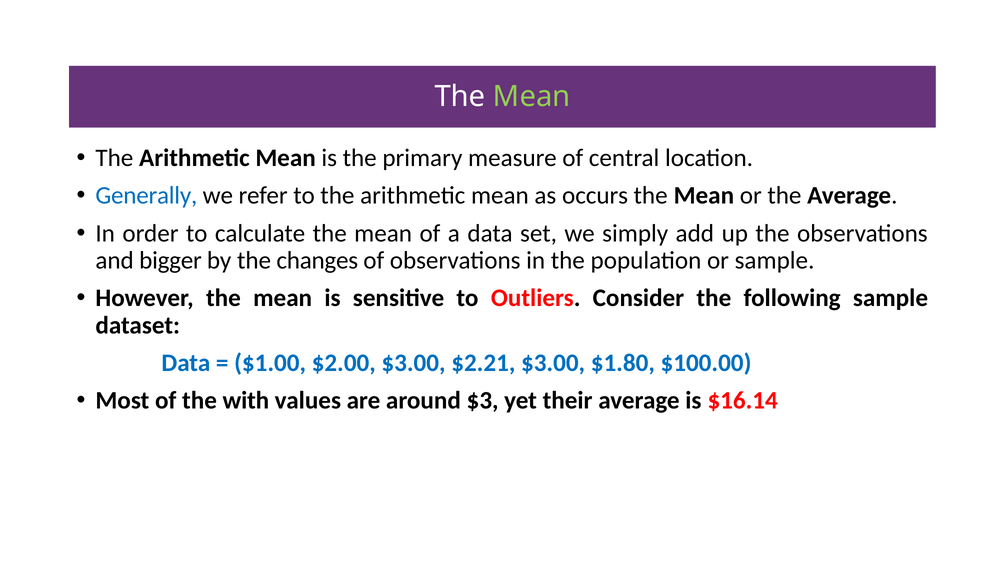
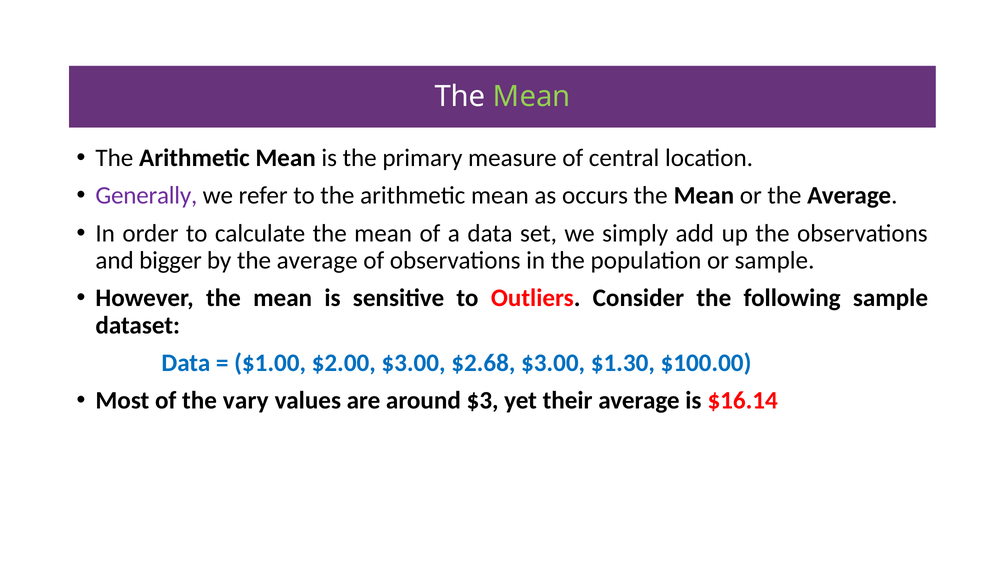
Generally colour: blue -> purple (146, 195)
by the changes: changes -> average (317, 260)
$2.21: $2.21 -> $2.68 (483, 362)
$1.80: $1.80 -> $1.30 (623, 362)
with: with -> vary (246, 400)
